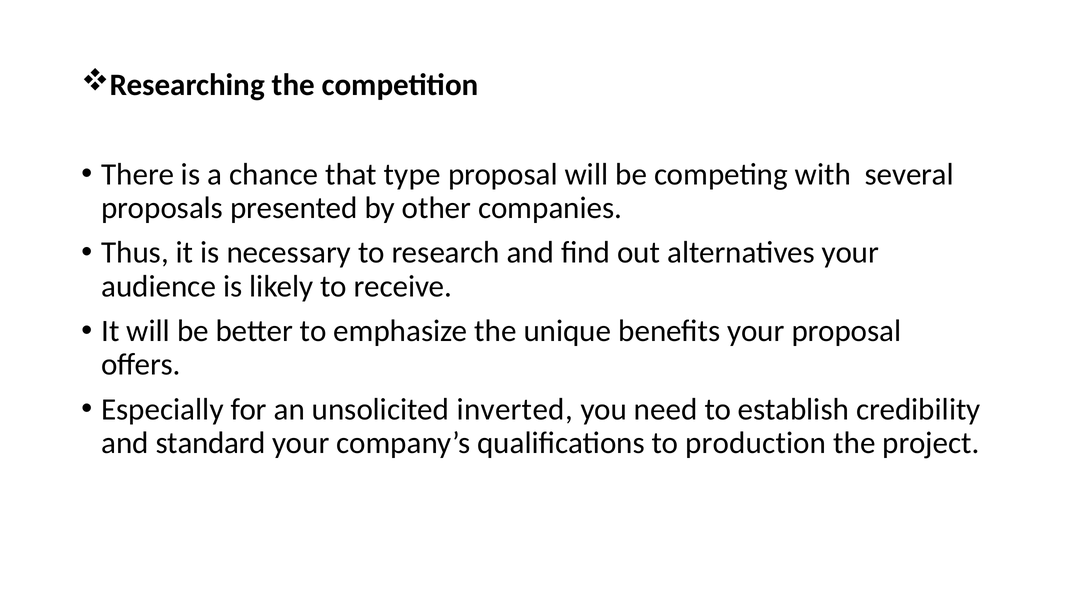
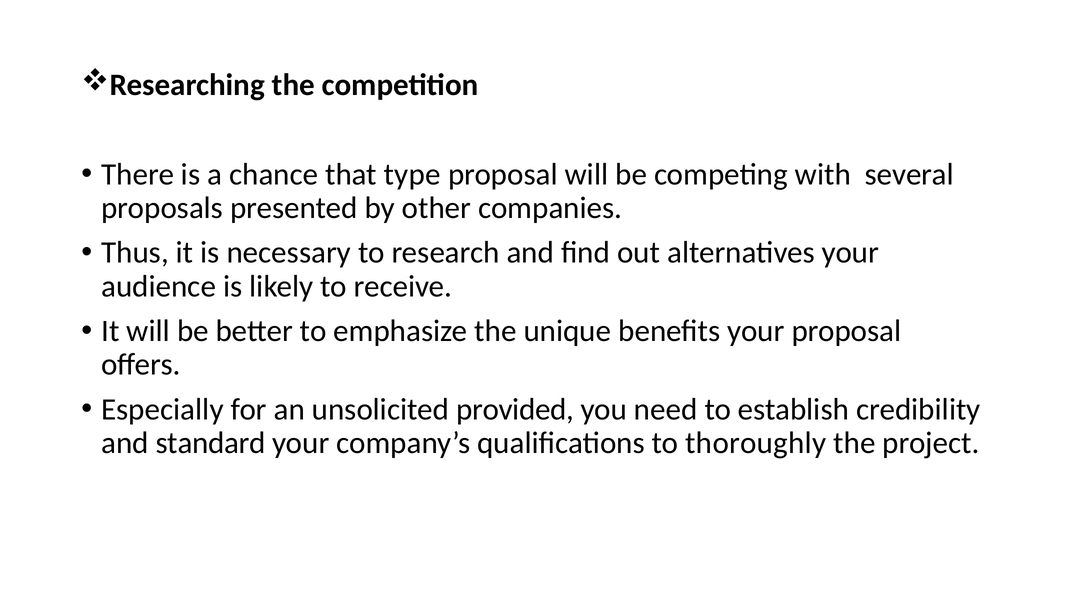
inverted: inverted -> provided (515, 409)
production: production -> thoroughly (756, 443)
